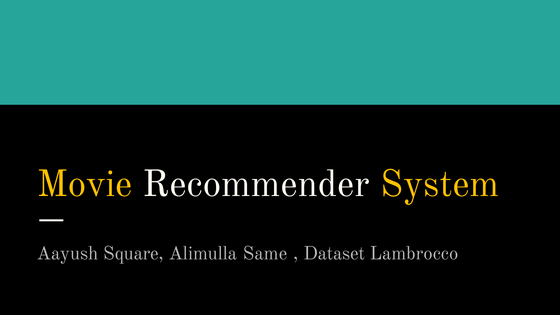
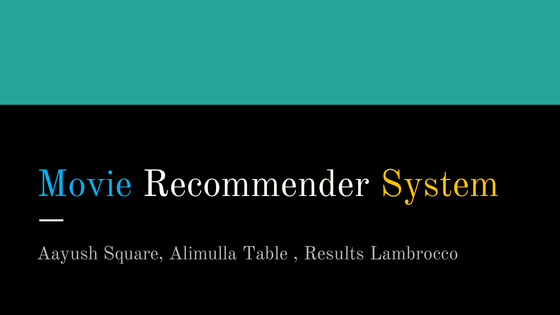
Movie colour: yellow -> light blue (85, 184)
Same: Same -> Table (265, 253)
Dataset: Dataset -> Results (334, 253)
